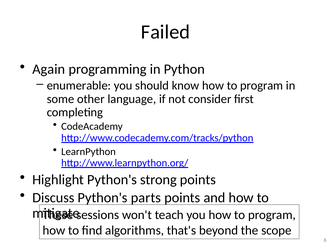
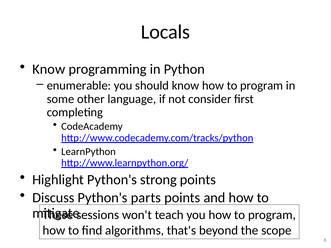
Failed: Failed -> Locals (166, 32)
Again: Again -> Know (49, 69)
